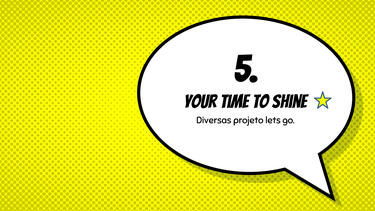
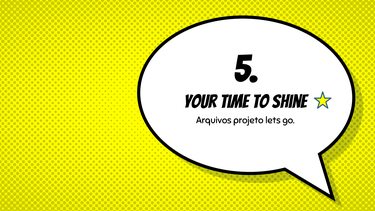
Diversas: Diversas -> Arquivos (214, 120)
